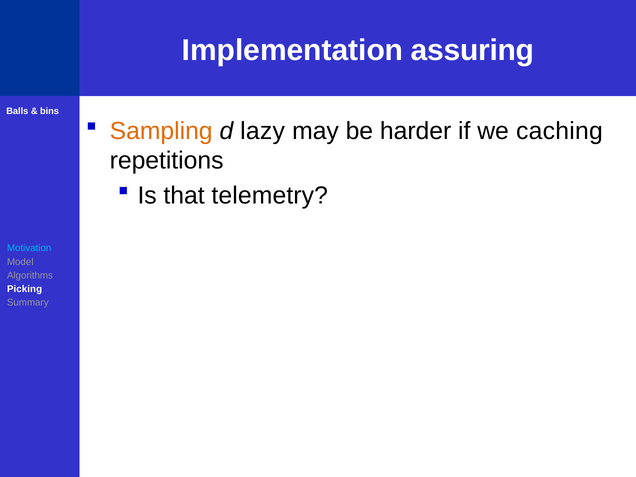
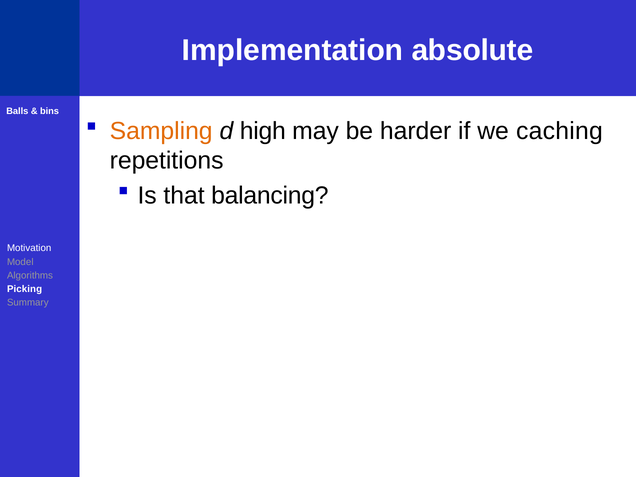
assuring: assuring -> absolute (472, 50)
lazy: lazy -> high (263, 131)
telemetry: telemetry -> balancing (270, 195)
Motivation colour: light blue -> white (29, 248)
